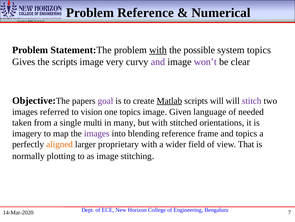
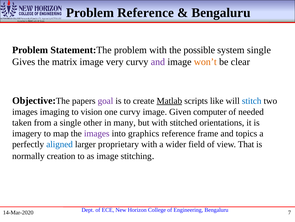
Numerical: Numerical -> Bengaluru (221, 13)
with underline: present -> none (158, 50)
system topics: topics -> single (259, 50)
the scripts: scripts -> matrix (65, 62)
won’t colour: purple -> orange (205, 62)
scripts will: will -> like (217, 100)
stitch colour: purple -> blue (252, 100)
referred: referred -> imaging (55, 111)
one topics: topics -> curvy (130, 111)
language: language -> computer (210, 111)
multi: multi -> other (93, 122)
blending: blending -> graphics (144, 133)
aligned colour: orange -> blue (60, 144)
plotting: plotting -> creation (61, 156)
